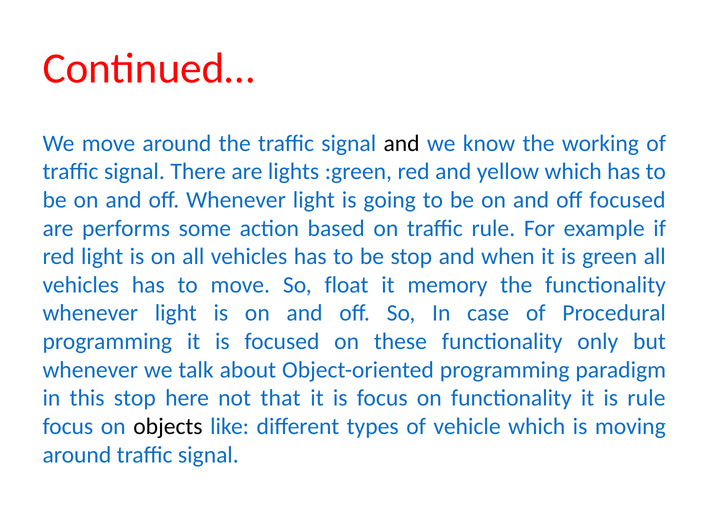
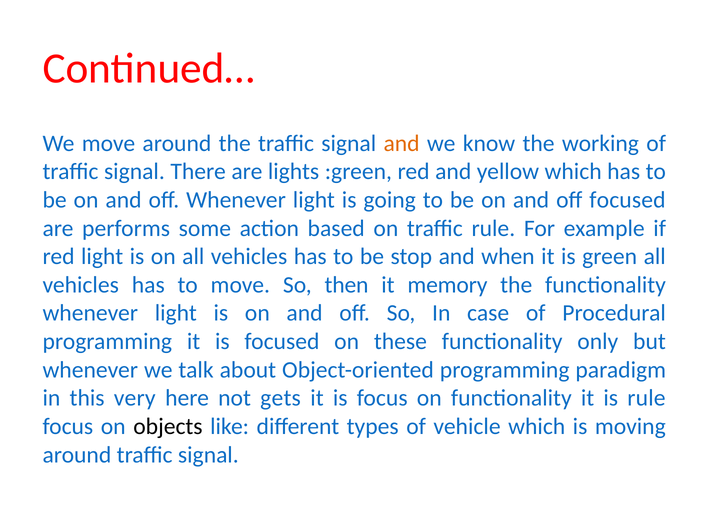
and colour: black -> orange (402, 143)
float: float -> then (347, 285)
this stop: stop -> very (135, 399)
that: that -> gets (281, 399)
